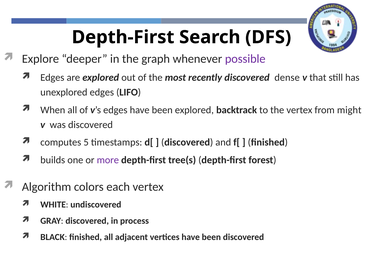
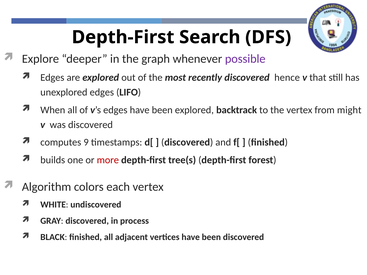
dense: dense -> hence (287, 78)
5: 5 -> 9 (86, 143)
more colour: purple -> red (108, 160)
